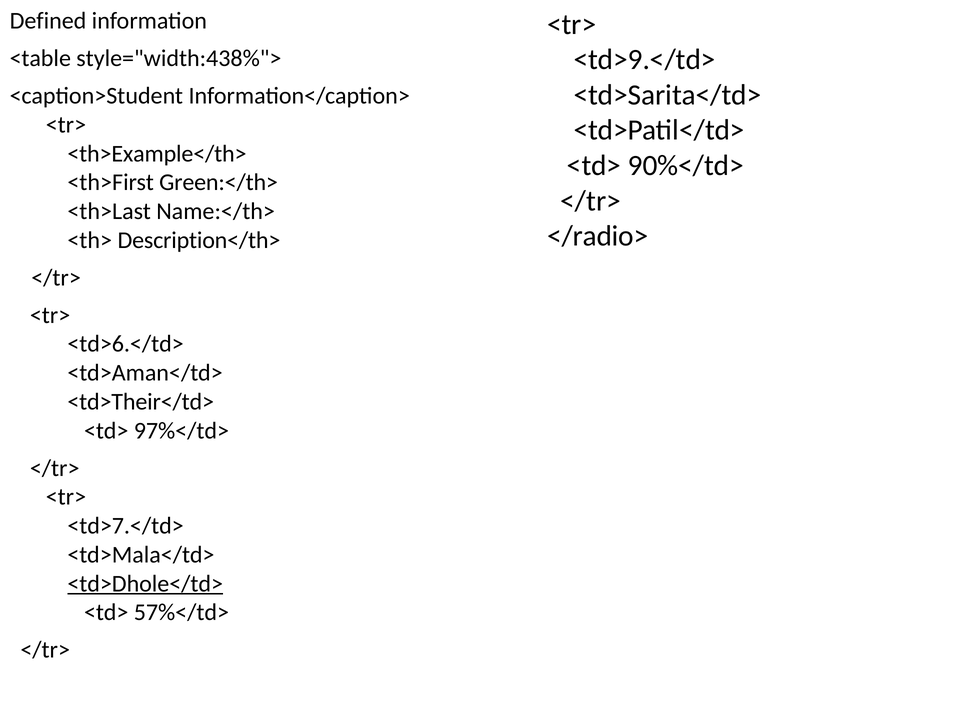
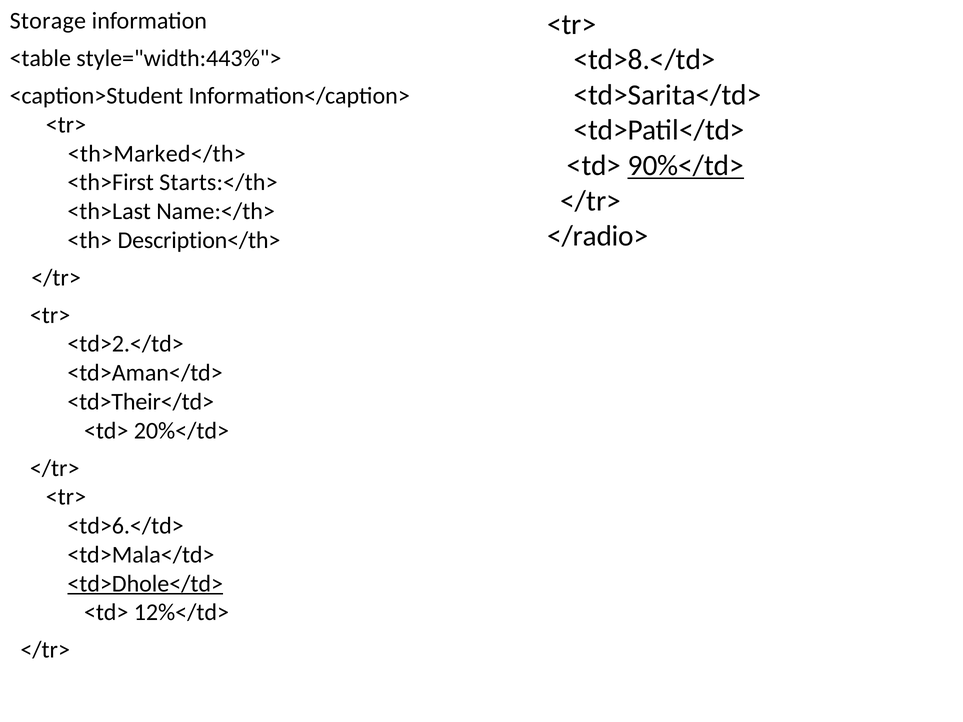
Defined: Defined -> Storage (48, 21)
<td>9.</td>: <td>9.</td> -> <td>8.</td> (645, 60)
style="width:438%">: style="width:438%"> -> style="width:443%"> (179, 58)
<th>Example</th>: <th>Example</th> -> <th>Marked</th> (157, 154)
90%</td> underline: none -> present (686, 166)
Green:</th>: Green:</th> -> Starts:</th> (218, 183)
<td>6.</td>: <td>6.</td> -> <td>2.</td> (126, 344)
97%</td>: 97%</td> -> 20%</td> (181, 431)
<td>7.</td>: <td>7.</td> -> <td>6.</td> (126, 526)
57%</td>: 57%</td> -> 12%</td> (181, 613)
